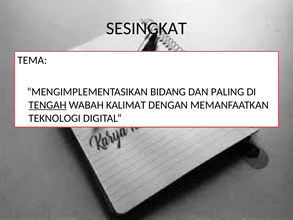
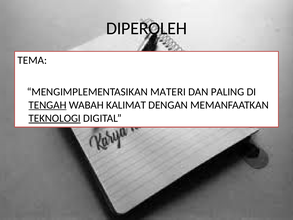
SESINGKAT: SESINGKAT -> DIPEROLEH (147, 28)
BIDANG: BIDANG -> MATERI (168, 92)
TEKNOLOGI underline: none -> present (55, 118)
